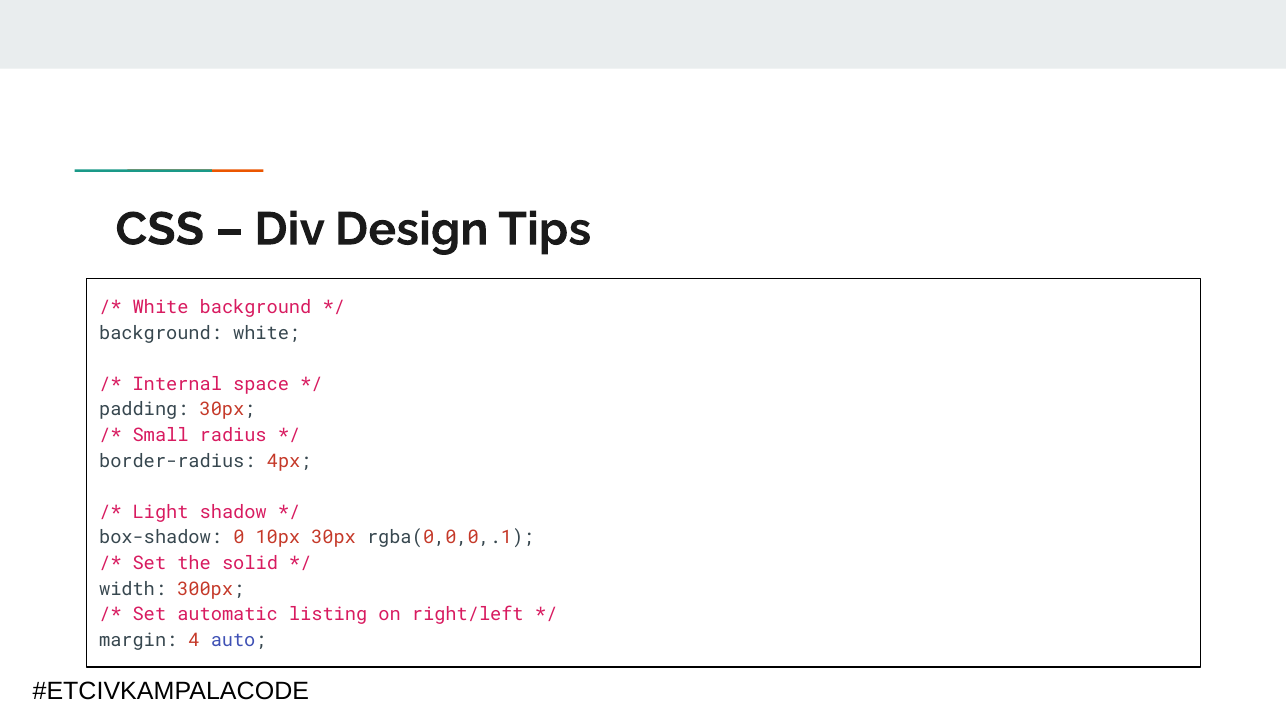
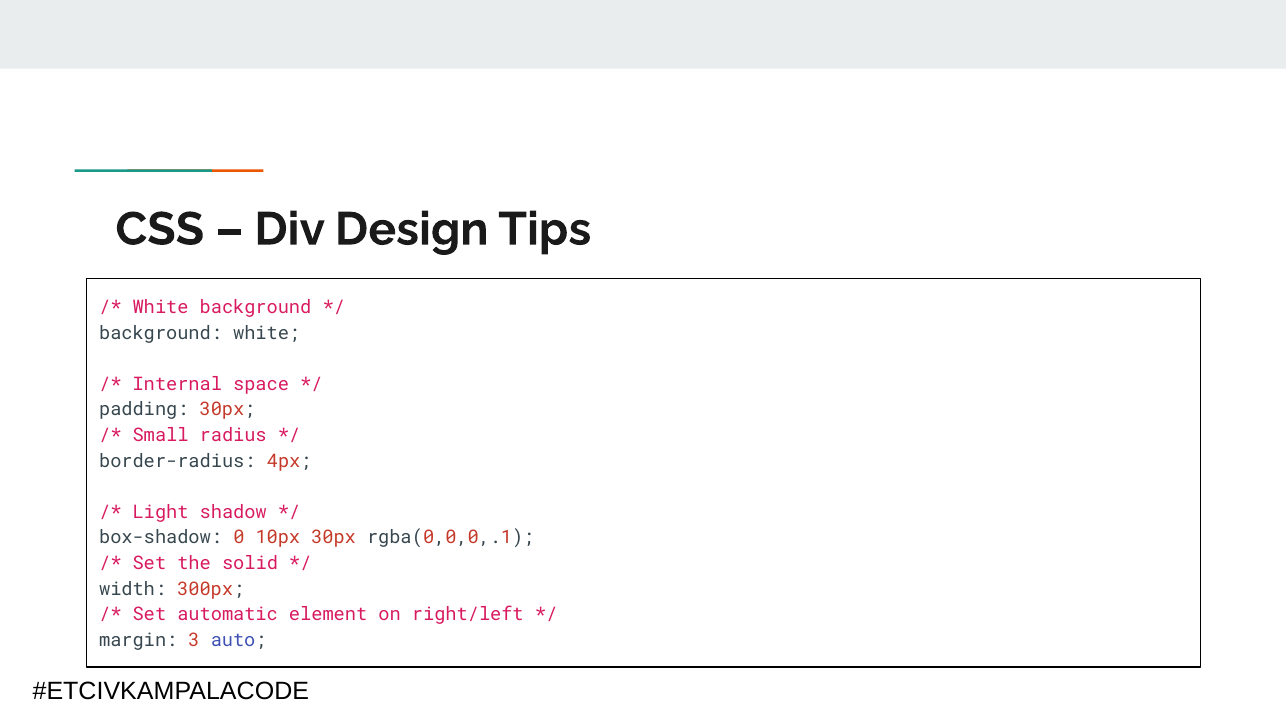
listing: listing -> element (328, 615)
4: 4 -> 3 (194, 641)
